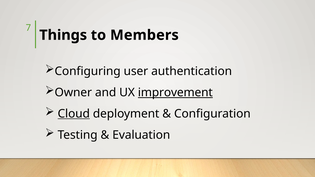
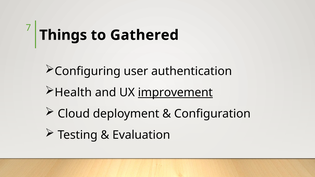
Members: Members -> Gathered (144, 35)
Owner: Owner -> Health (73, 93)
Cloud underline: present -> none (74, 114)
